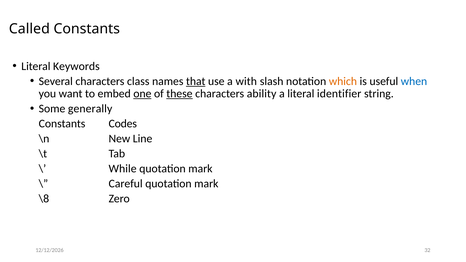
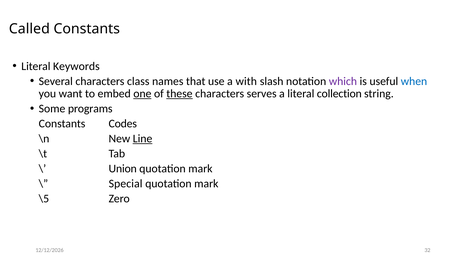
that underline: present -> none (196, 81)
which colour: orange -> purple (343, 81)
ability: ability -> serves (262, 94)
identifier: identifier -> collection (339, 94)
generally: generally -> programs (90, 109)
Line underline: none -> present (143, 139)
While: While -> Union (123, 169)
Careful: Careful -> Special (126, 184)
\8: \8 -> \5 (44, 199)
